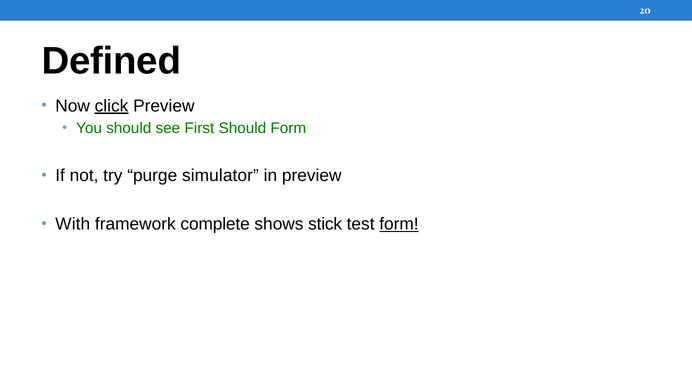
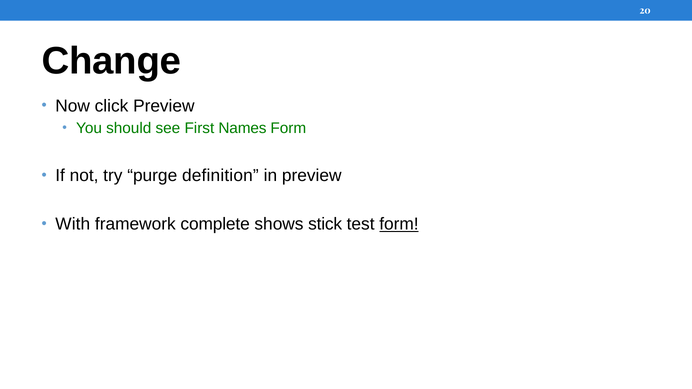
Defined: Defined -> Change (111, 61)
click underline: present -> none (111, 106)
First Should: Should -> Names (242, 128)
simulator: simulator -> definition (220, 176)
